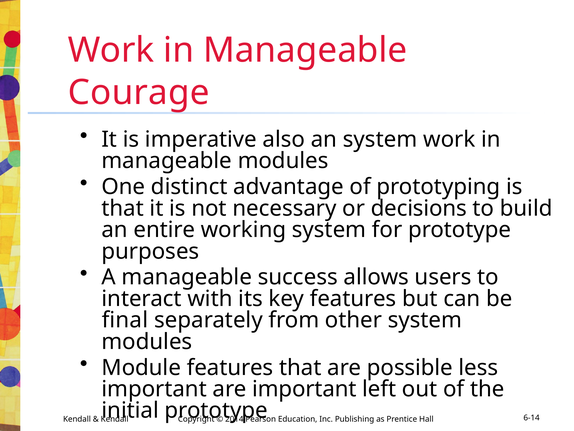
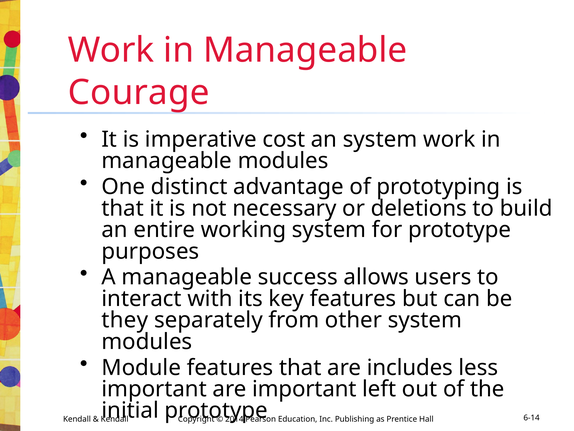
also: also -> cost (284, 139)
decisions: decisions -> deletions (419, 208)
final: final -> they (125, 320)
possible: possible -> includes (410, 367)
